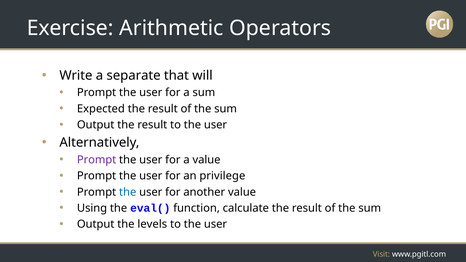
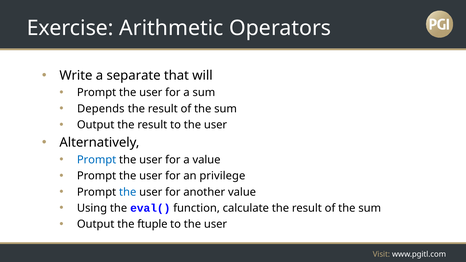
Expected: Expected -> Depends (101, 109)
Prompt colour: purple -> blue (97, 160)
levels: levels -> ftuple (152, 224)
